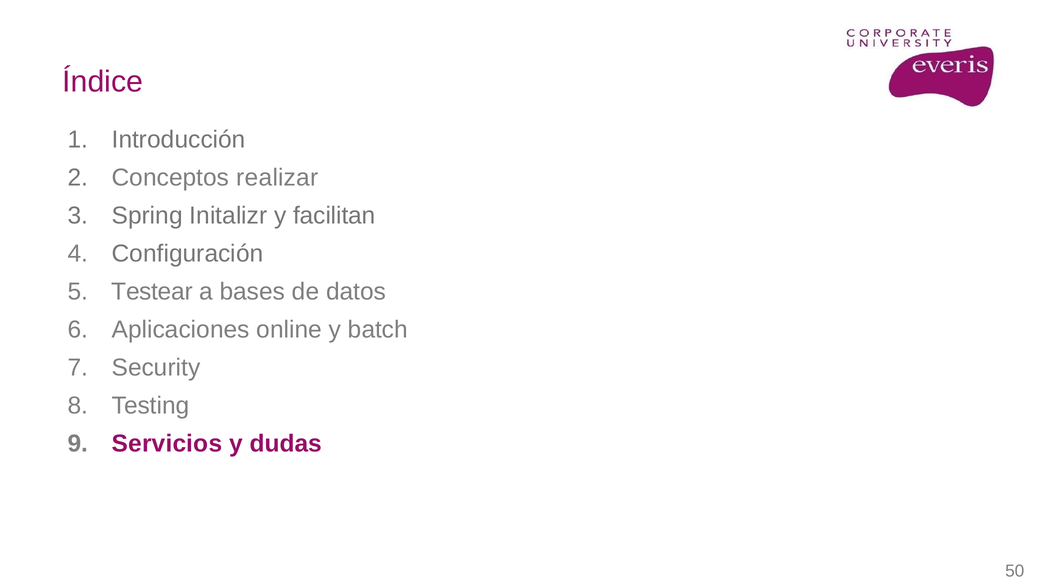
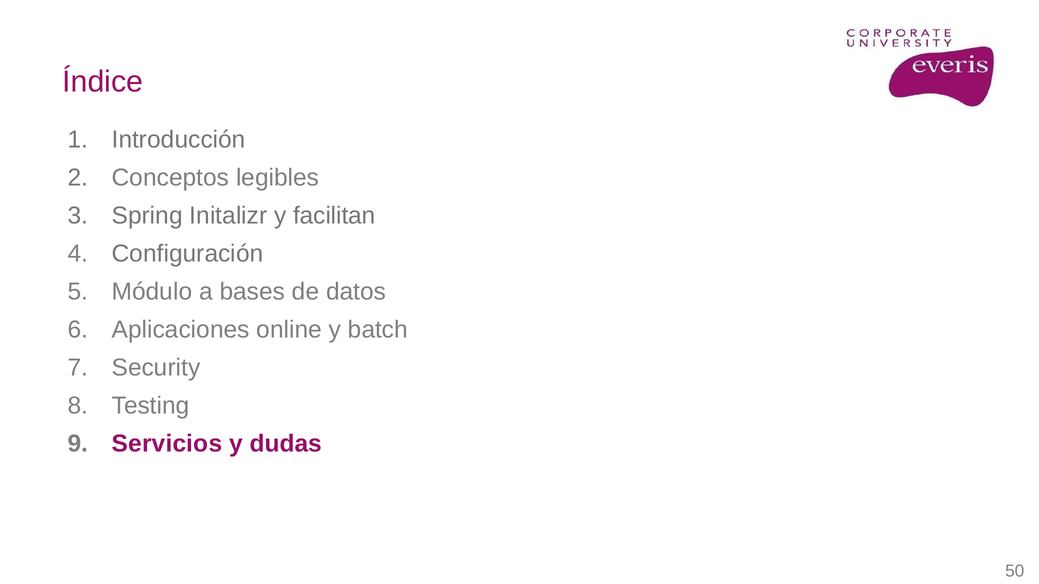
realizar: realizar -> legibles (278, 178)
Testear: Testear -> Módulo (152, 292)
